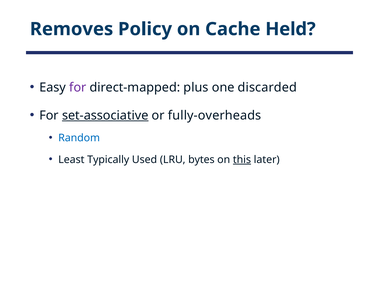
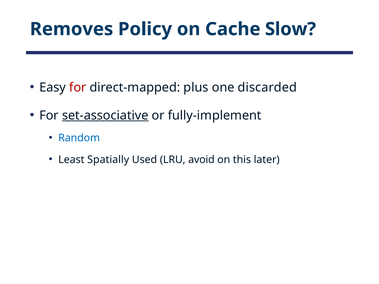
Held: Held -> Slow (290, 29)
for colour: purple -> red (78, 87)
fully-overheads: fully-overheads -> fully-implement (215, 115)
Typically: Typically -> Spatially (108, 160)
bytes: bytes -> avoid (201, 160)
this underline: present -> none (242, 160)
